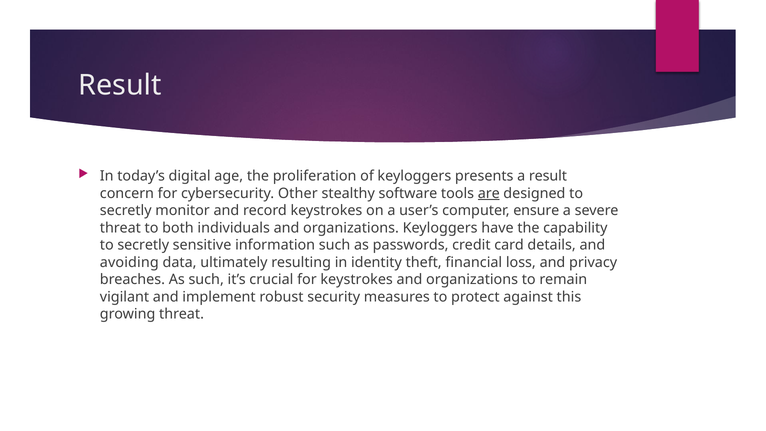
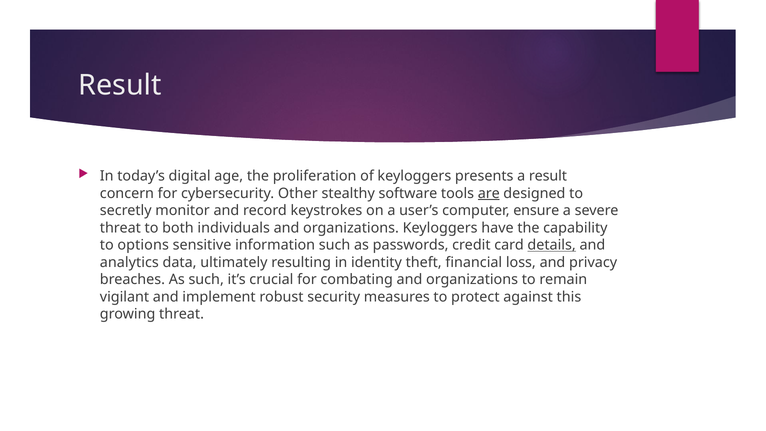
secretly: secretly -> options (143, 245)
details underline: none -> present (552, 245)
avoiding: avoiding -> analytics (129, 262)
for keystrokes: keystrokes -> combating (357, 279)
